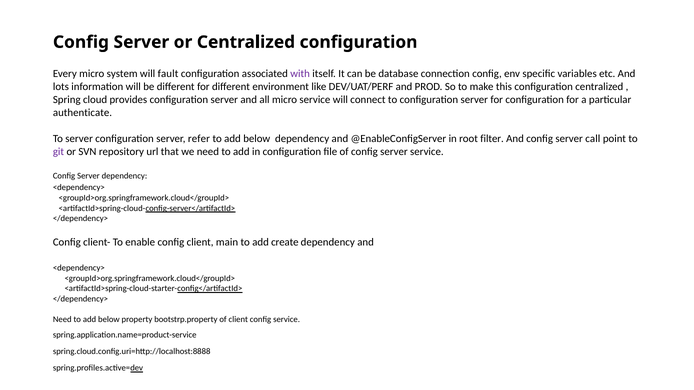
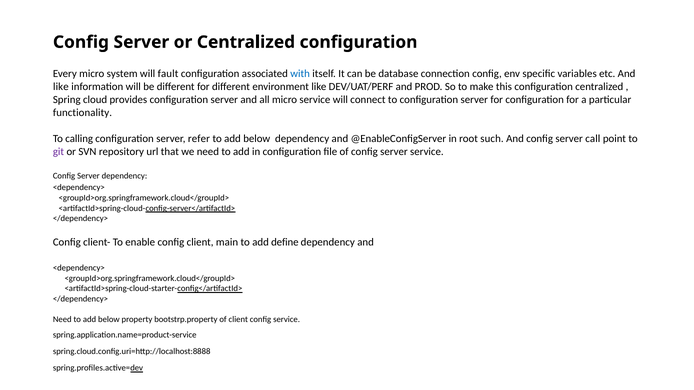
with colour: purple -> blue (300, 74)
lots: lots -> like (61, 87)
authenticate: authenticate -> functionality (82, 113)
To server: server -> calling (79, 139)
filter: filter -> such (492, 139)
create: create -> define (285, 243)
